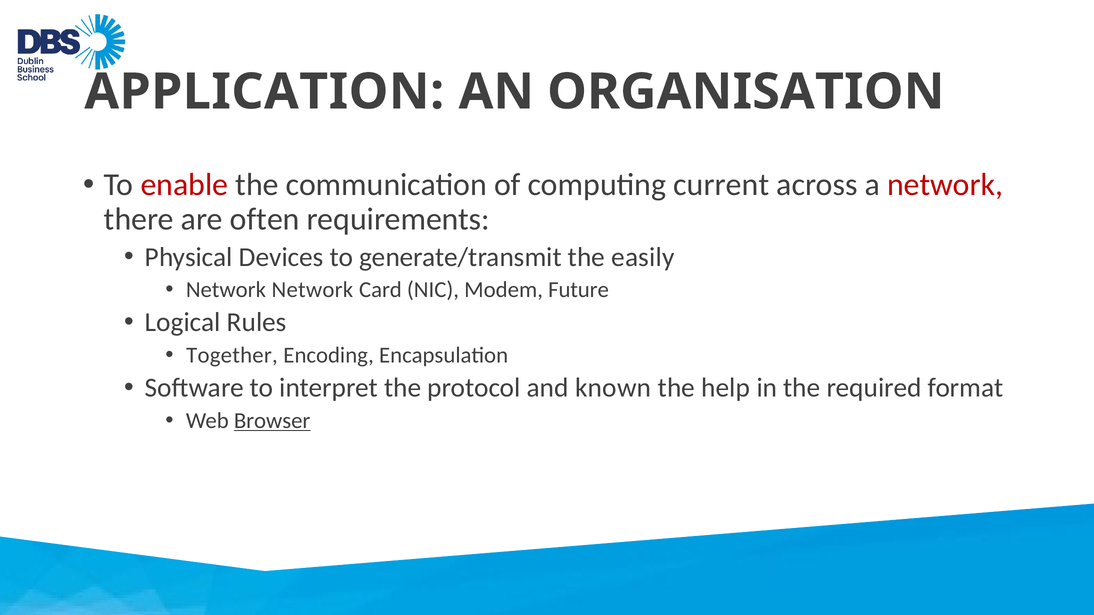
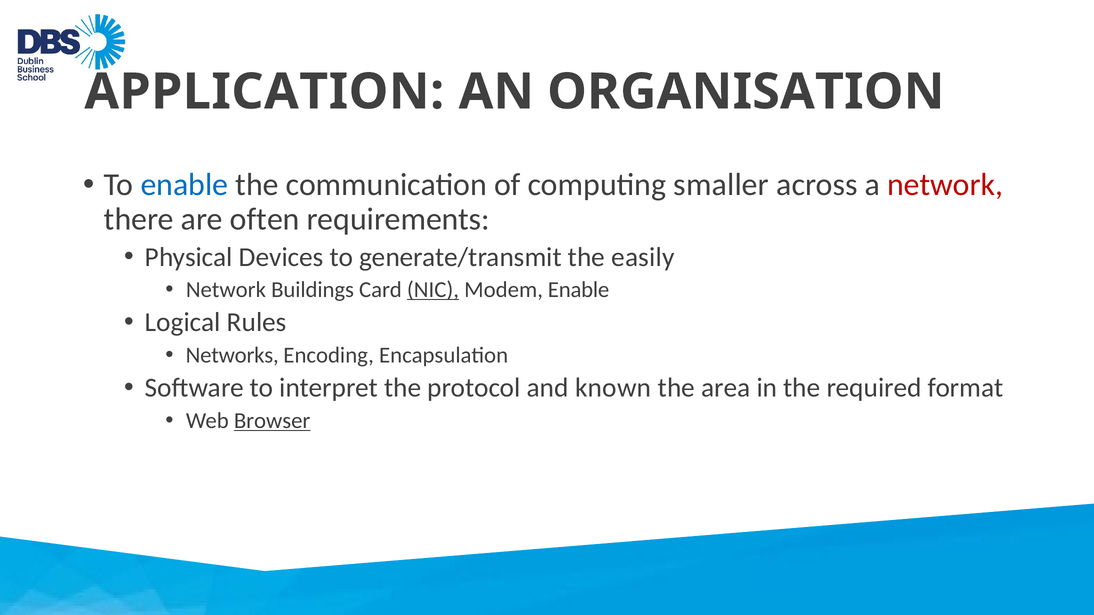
enable colour: red -> blue (184, 185)
current: current -> smaller (721, 185)
Network Network: Network -> Buildings (313, 290)
NIC underline: none -> present (433, 290)
Modem Future: Future -> Enable (579, 290)
Together: Together -> Networks (232, 355)
help: help -> area (726, 388)
